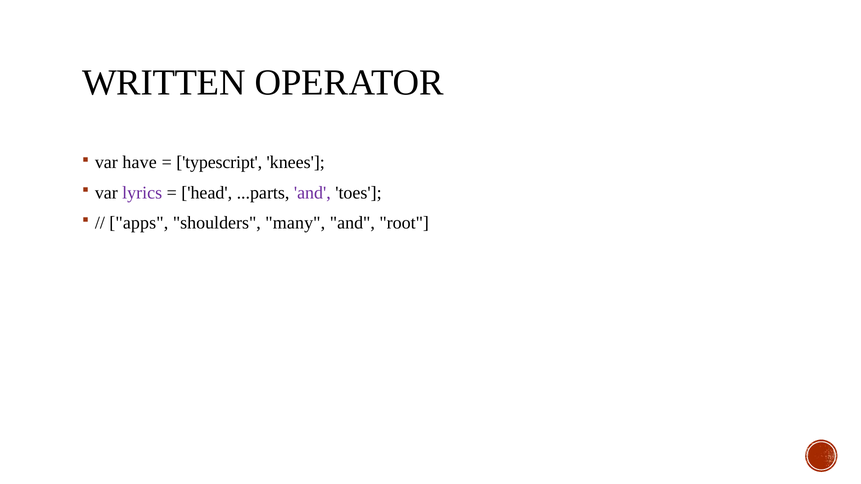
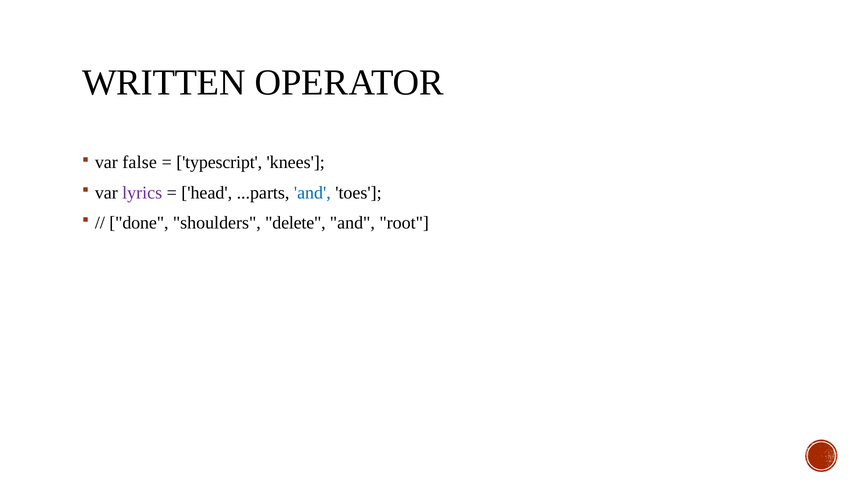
have: have -> false (140, 163)
and colour: purple -> blue (312, 193)
apps: apps -> done (139, 223)
many: many -> delete (295, 223)
